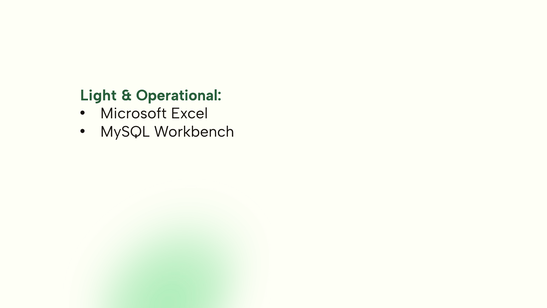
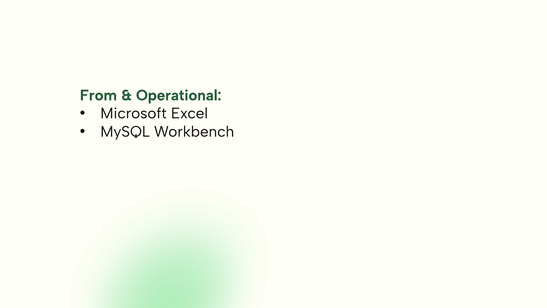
Light: Light -> From (98, 95)
